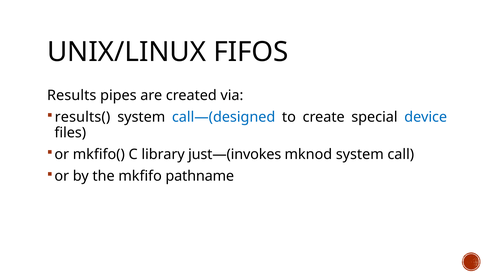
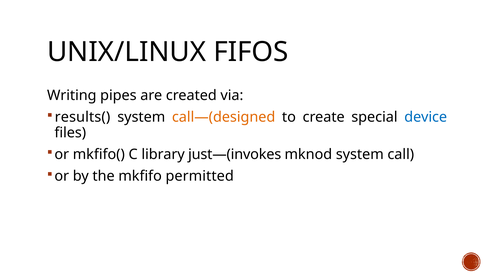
Results: Results -> Writing (72, 95)
call—(designed colour: blue -> orange (224, 117)
pathname: pathname -> permitted (200, 176)
